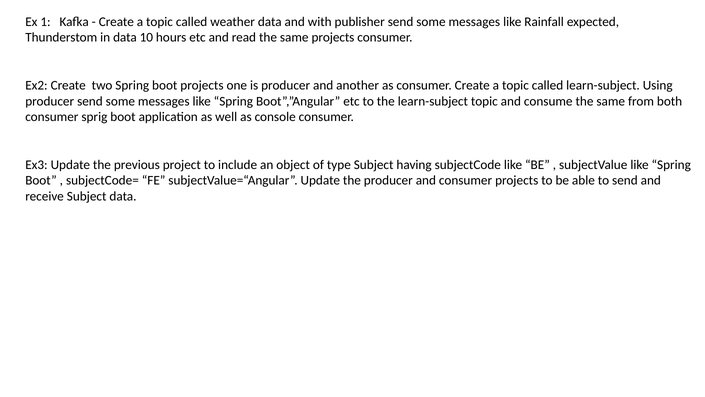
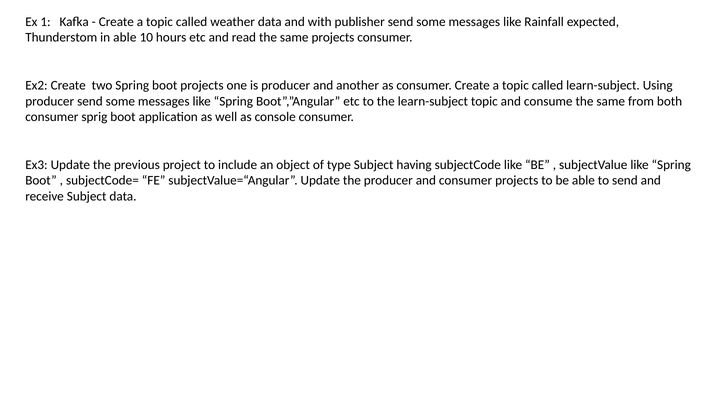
in data: data -> able (125, 38)
